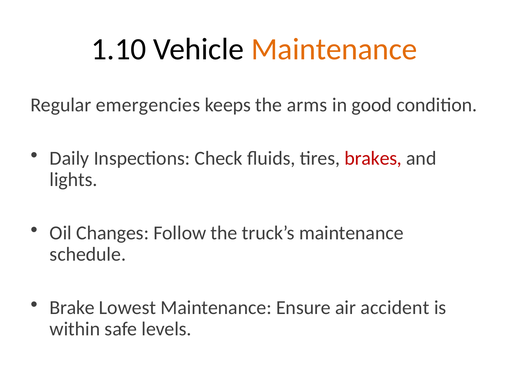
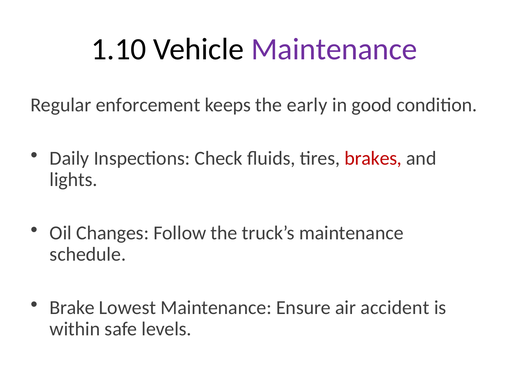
Maintenance colour: orange -> purple (334, 49)
emergencies: emergencies -> enforcement (148, 105)
arms: arms -> early (307, 105)
